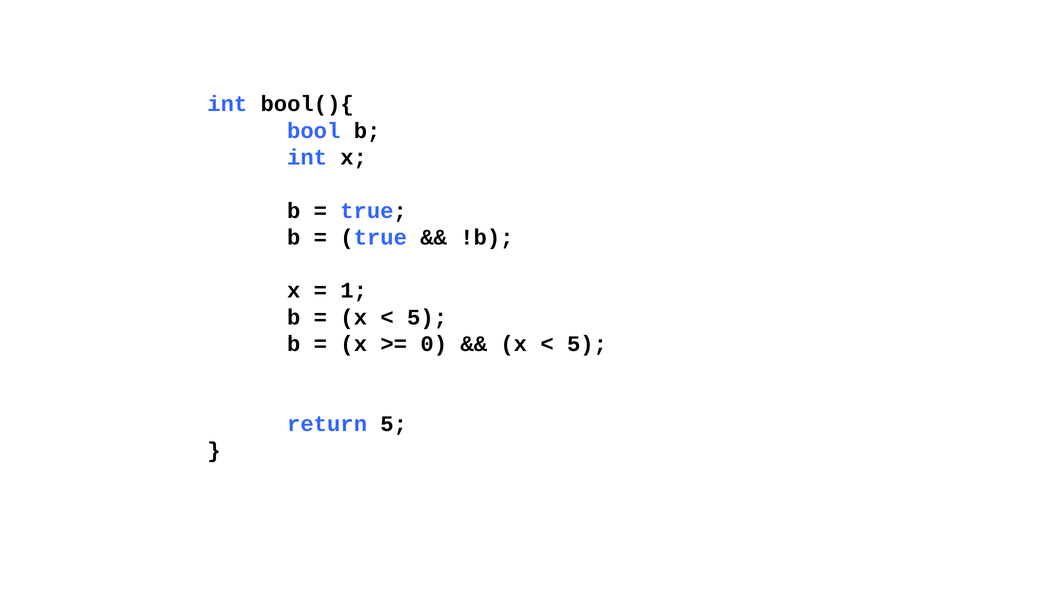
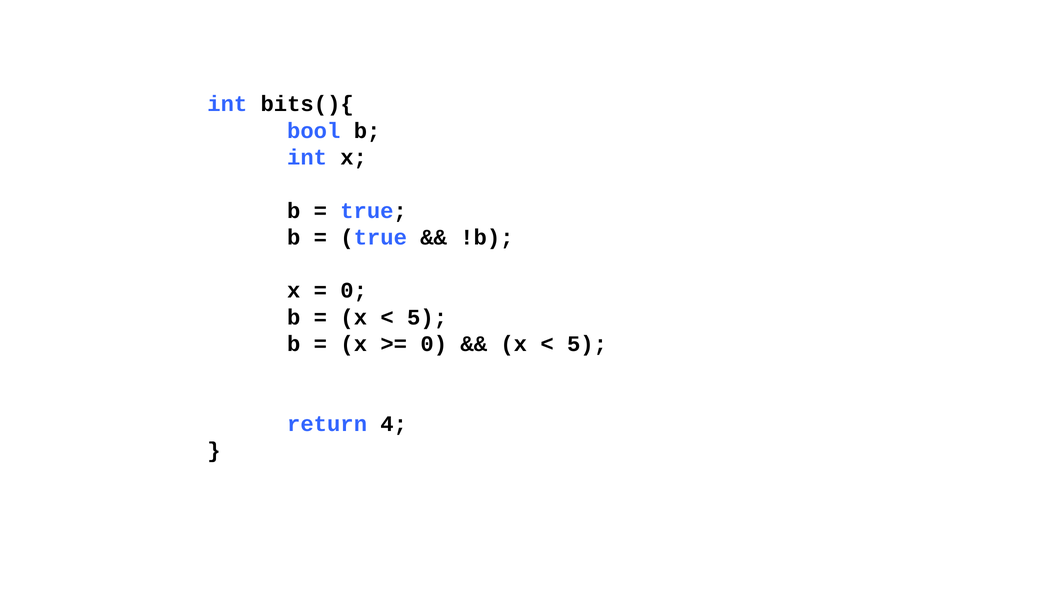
bool(){: bool(){ -> bits(){ (307, 104)
1: 1 -> 0 (354, 290)
return 5: 5 -> 4 (394, 423)
